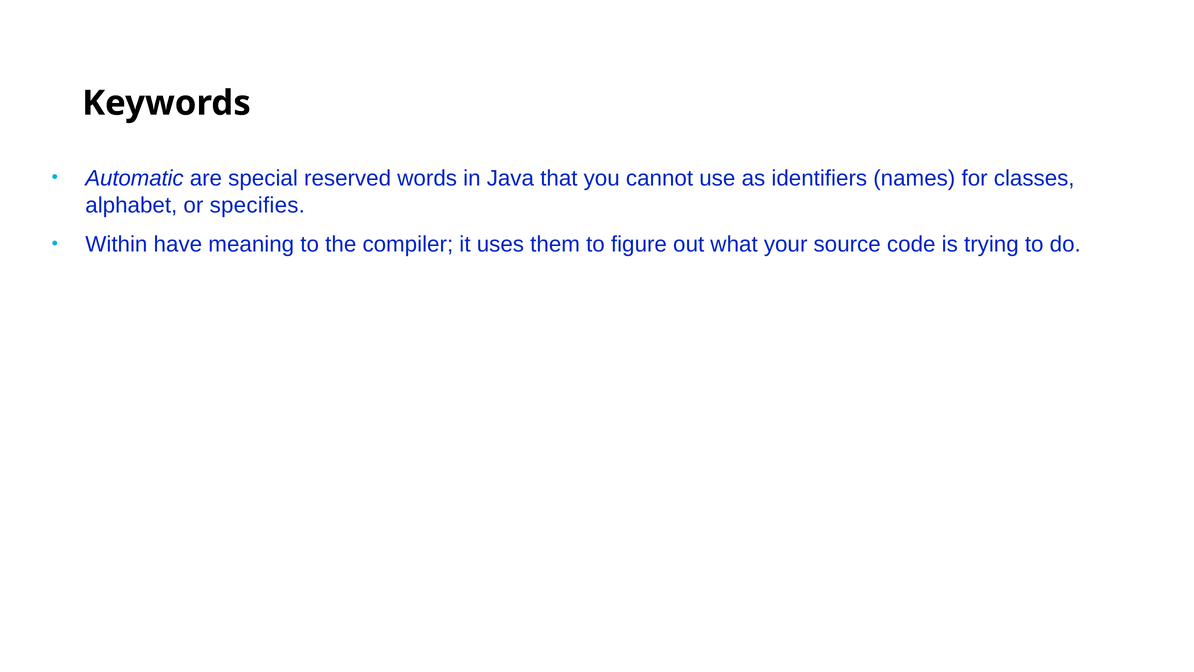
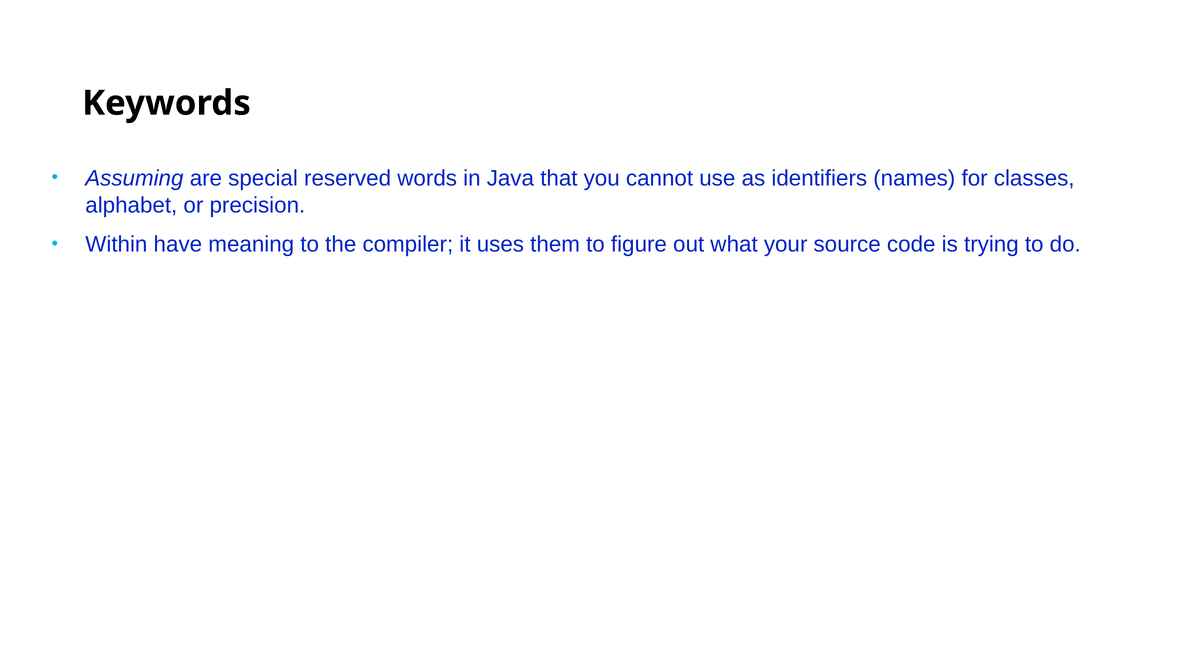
Automatic: Automatic -> Assuming (134, 178)
specifies: specifies -> precision (257, 205)
